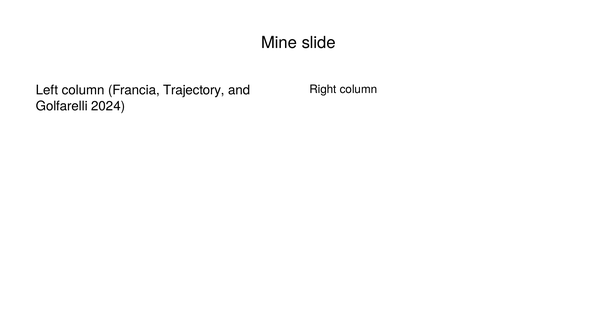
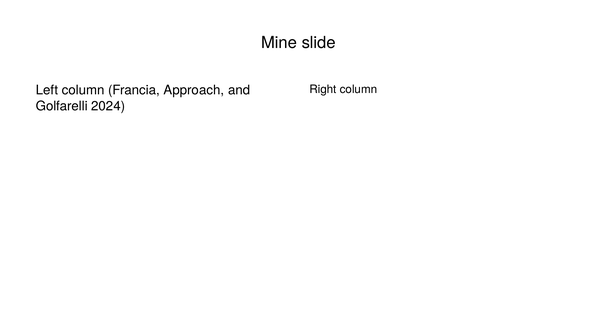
Trajectory: Trajectory -> Approach (194, 90)
